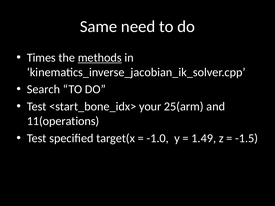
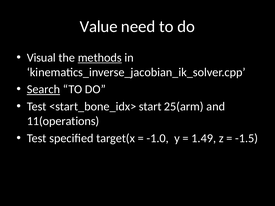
Same: Same -> Value (99, 27)
Times: Times -> Visual (41, 58)
Search underline: none -> present (43, 89)
your: your -> start (150, 107)
